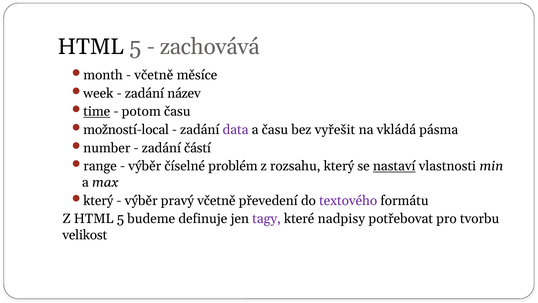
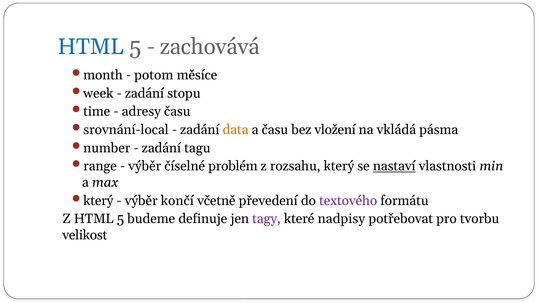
HTML colour: black -> blue (91, 47)
včetně: včetně -> potom (154, 75)
název: název -> stopu (184, 93)
time underline: present -> none (97, 111)
potom: potom -> adresy (141, 111)
možností-local: možností-local -> srovnání-local (126, 130)
data colour: purple -> orange (235, 130)
vyřešit: vyřešit -> vložení (335, 130)
částí: částí -> tagu (197, 148)
pravý: pravý -> končí (177, 200)
